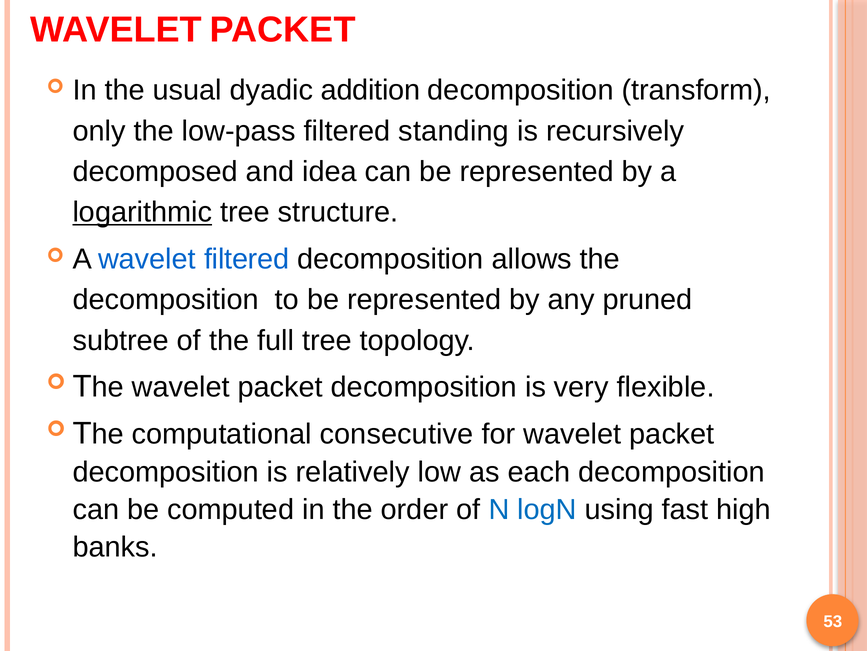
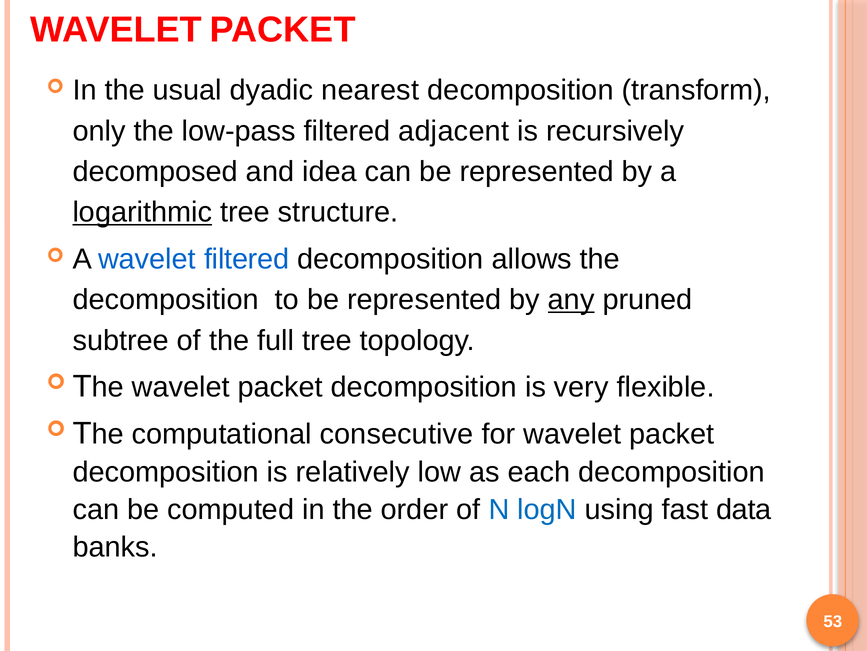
addition: addition -> nearest (370, 90)
standing: standing -> adjacent (454, 131)
any underline: none -> present (571, 300)
high: high -> data (744, 509)
